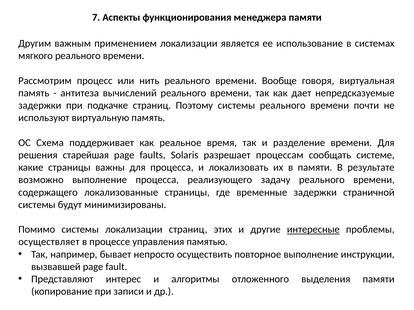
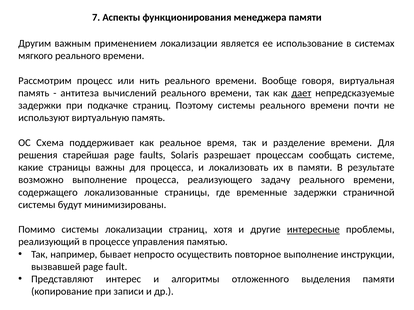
дает underline: none -> present (301, 93)
этих: этих -> хотя (223, 230)
осуществляет: осуществляет -> реализующий (49, 242)
